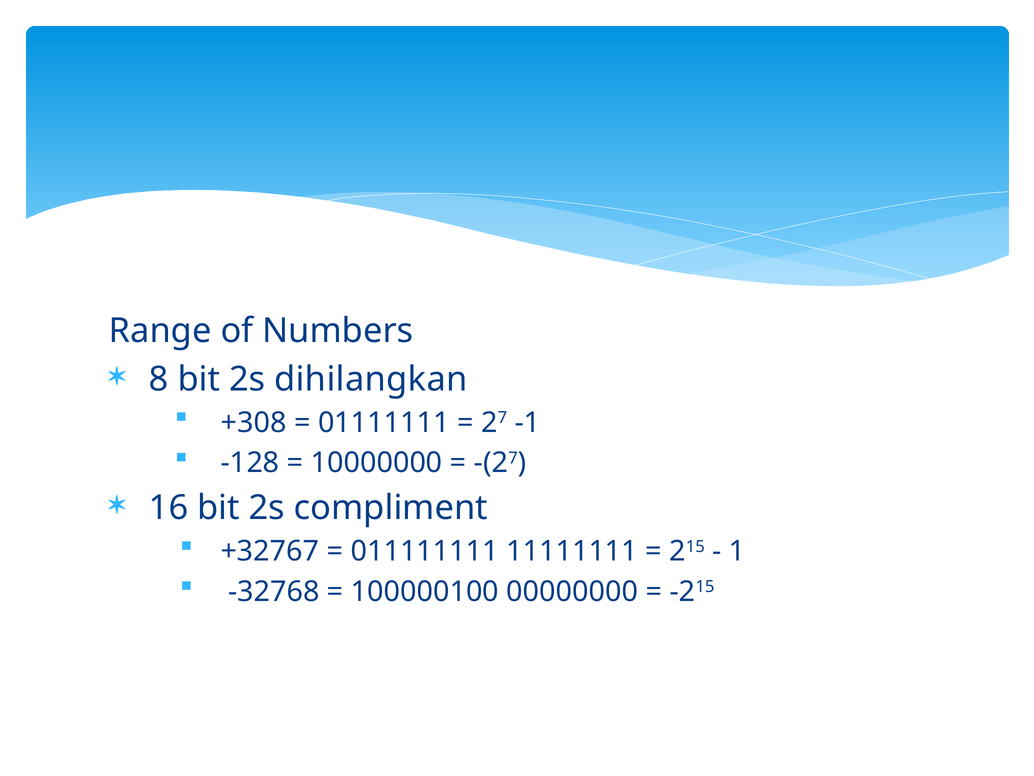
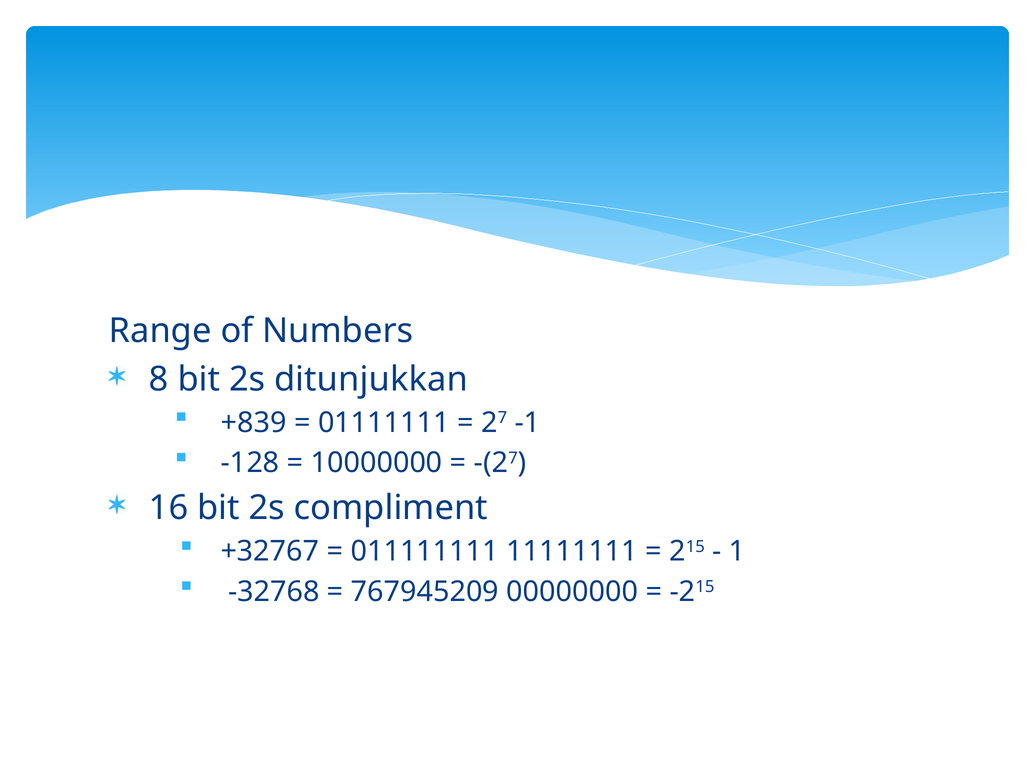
dihilangkan: dihilangkan -> ditunjukkan (371, 379)
+308: +308 -> +839 (254, 422)
100000100: 100000100 -> 767945209 (425, 591)
